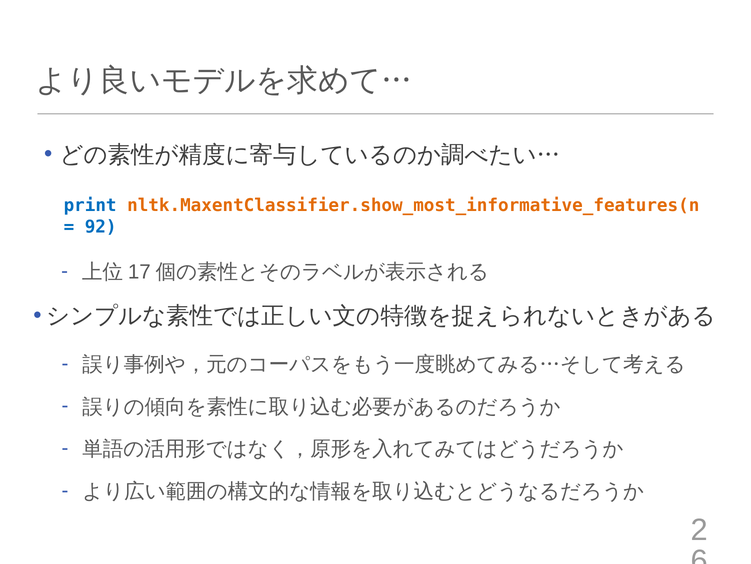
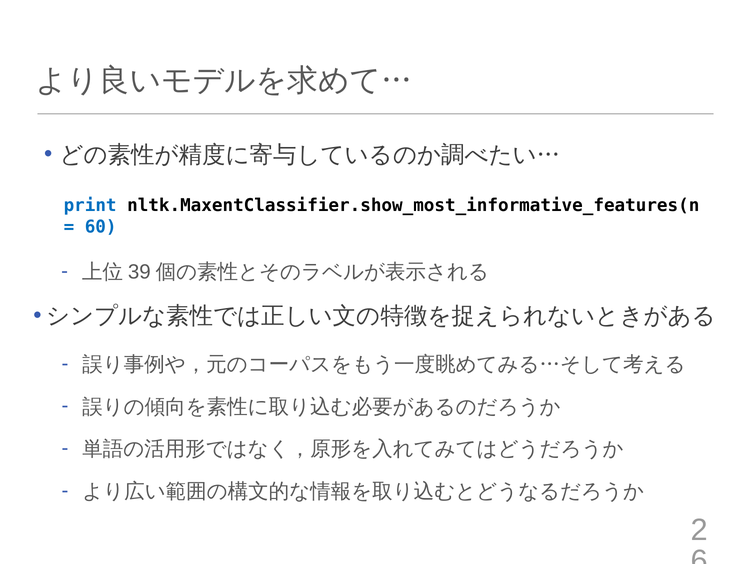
nltk.MaxentClassifier.show_most_informative_features(n colour: orange -> black (413, 205)
92: 92 -> 60 (101, 226)
17: 17 -> 39 (139, 272)
